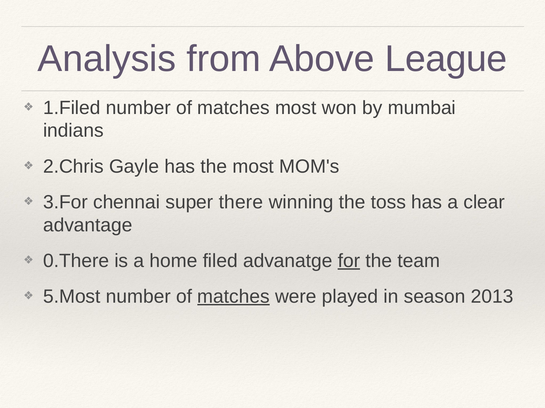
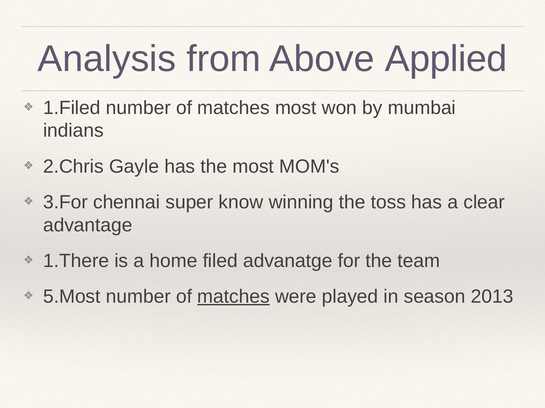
League: League -> Applied (446, 59)
there: there -> know (241, 202)
0.There: 0.There -> 1.There (76, 261)
for underline: present -> none (349, 261)
